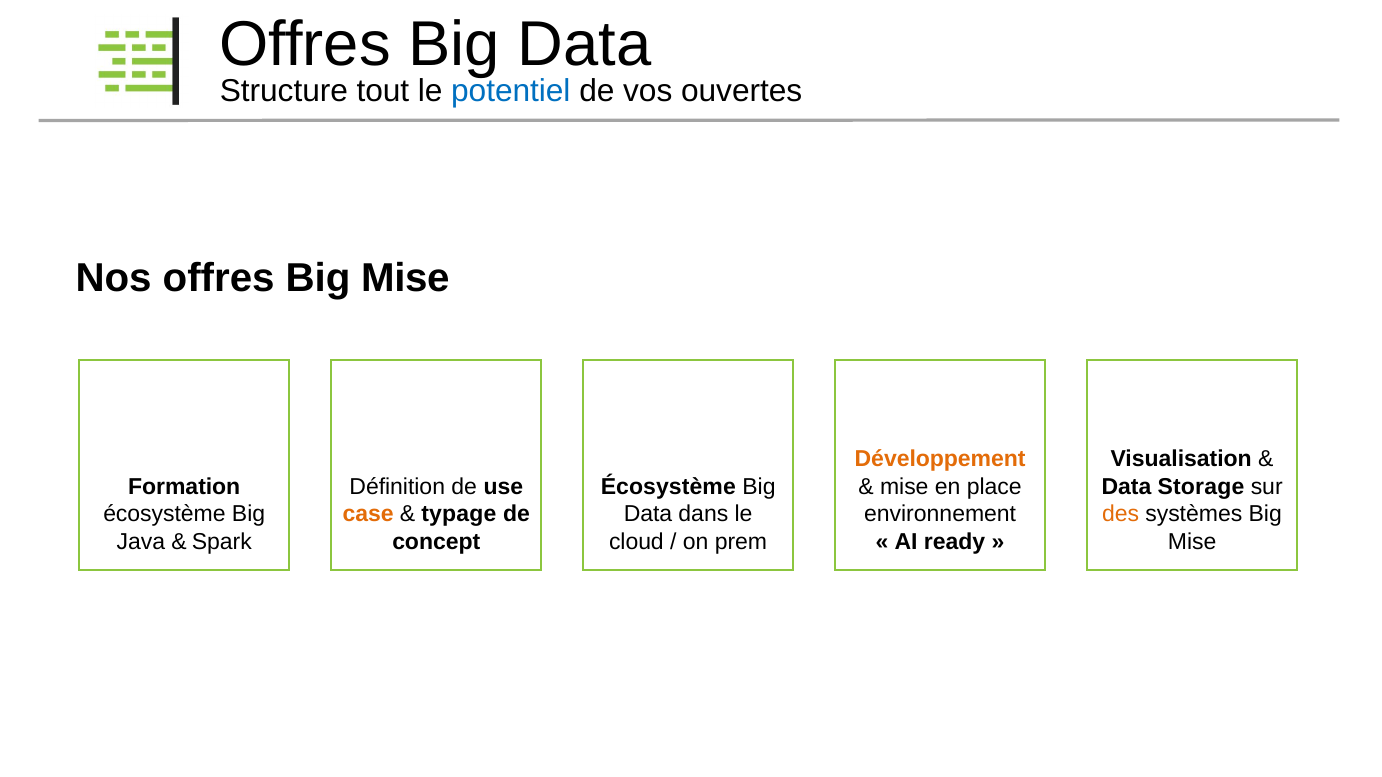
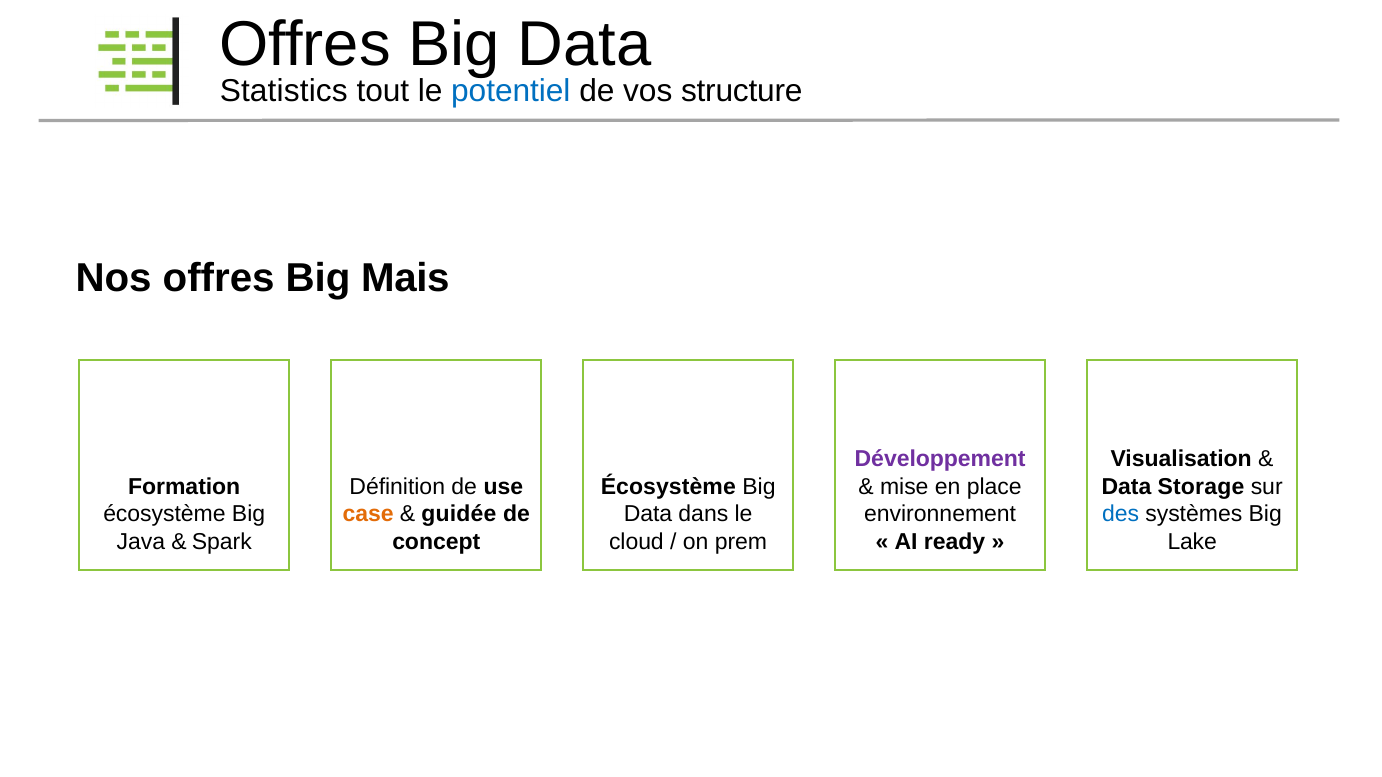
Structure: Structure -> Statistics (284, 91)
ouvertes: ouvertes -> structure (742, 91)
offres Big Mise: Mise -> Mais (405, 278)
Développement colour: orange -> purple (940, 459)
typage: typage -> guidée (459, 515)
des colour: orange -> blue (1121, 515)
Mise: Mise -> Lake (1192, 542)
